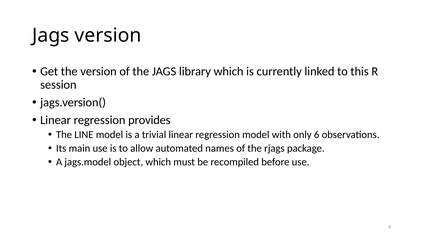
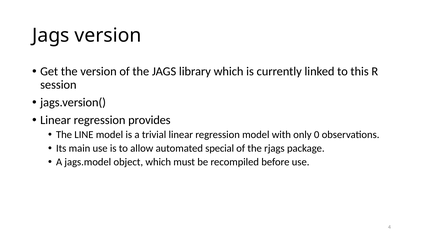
6: 6 -> 0 (317, 135)
names: names -> special (220, 148)
